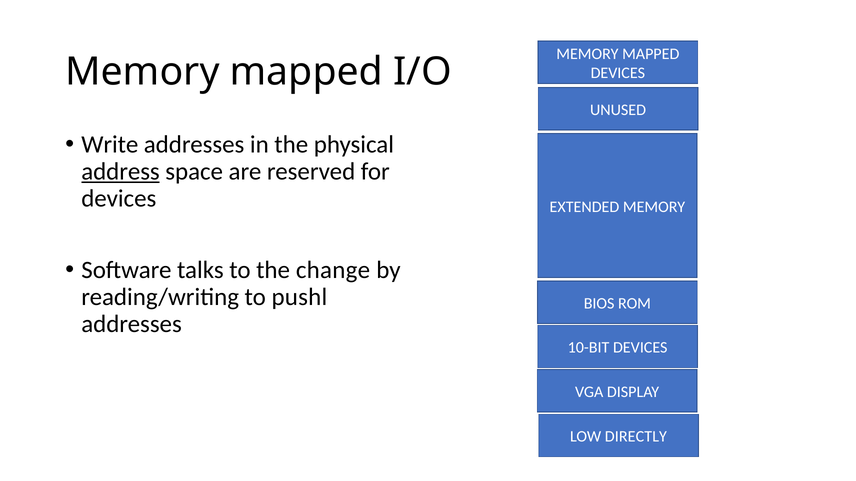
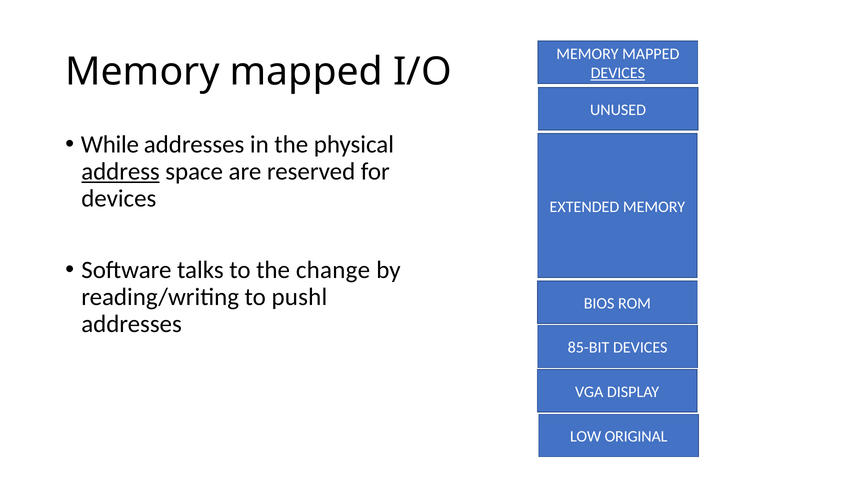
DEVICES underline: none -> present (618, 73)
Write: Write -> While (110, 145)
10-BIT: 10-BIT -> 85-BIT (589, 348)
DIRECTLY: DIRECTLY -> ORIGINAL (636, 437)
